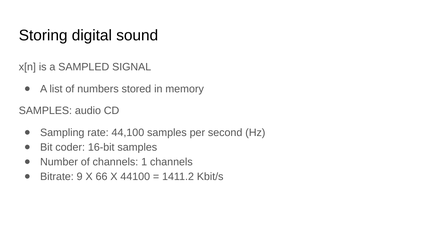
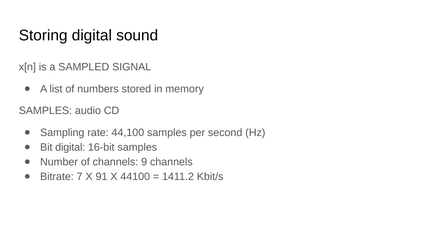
Bit coder: coder -> digital (70, 147)
1: 1 -> 9 (144, 162)
9: 9 -> 7 (80, 176)
66: 66 -> 91 (102, 176)
